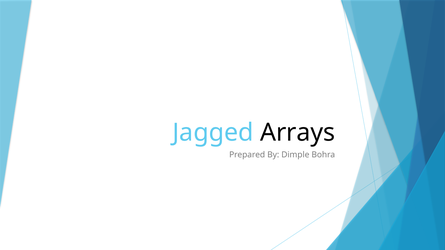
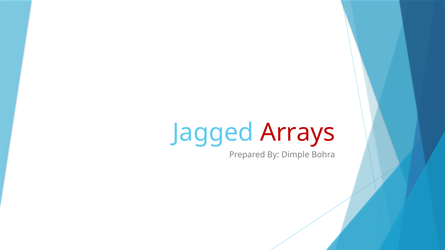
Arrays colour: black -> red (298, 133)
